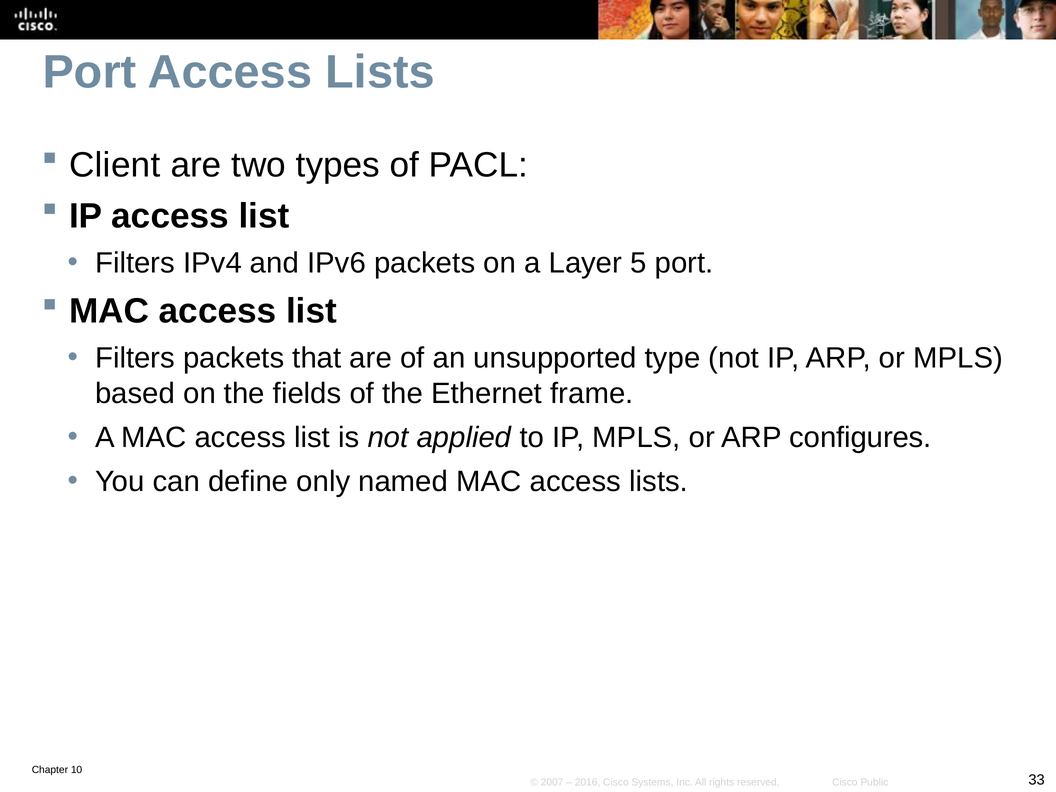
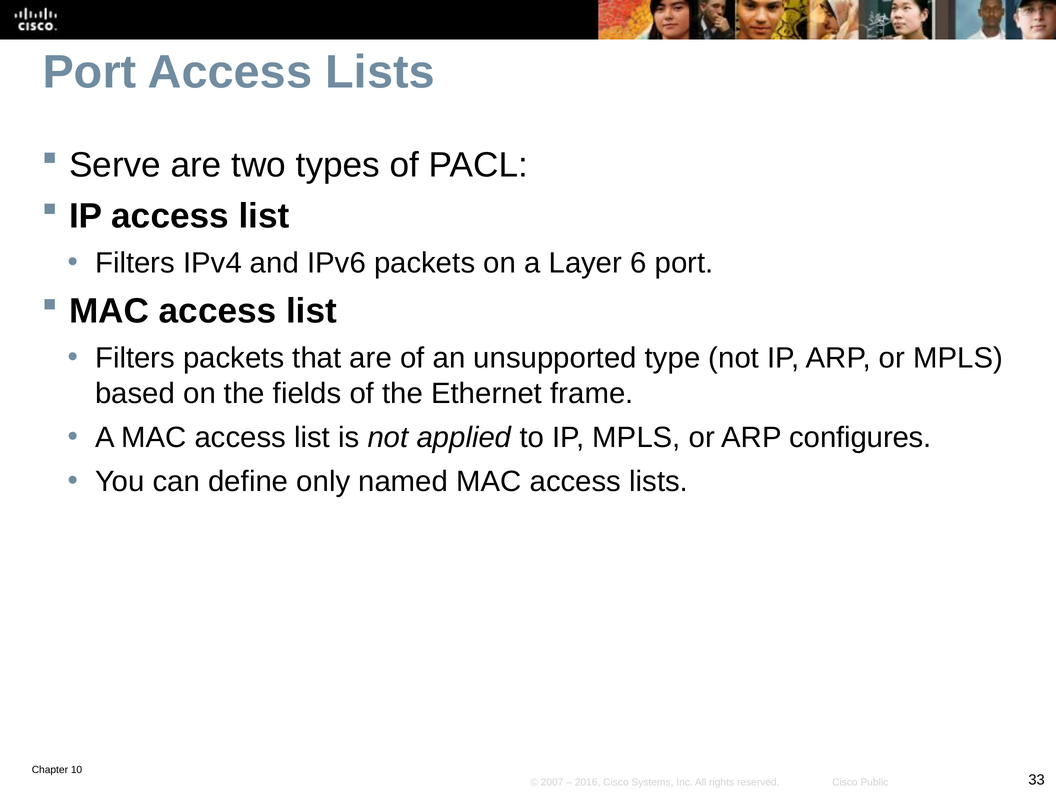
Client: Client -> Serve (115, 165)
5: 5 -> 6 (638, 263)
